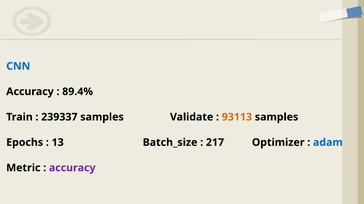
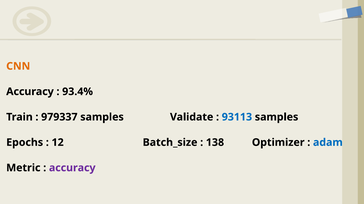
CNN colour: blue -> orange (18, 66)
89.4%: 89.4% -> 93.4% (78, 92)
239337: 239337 -> 979337 (59, 117)
93113 colour: orange -> blue (237, 117)
13: 13 -> 12 (58, 143)
217: 217 -> 138 (215, 143)
